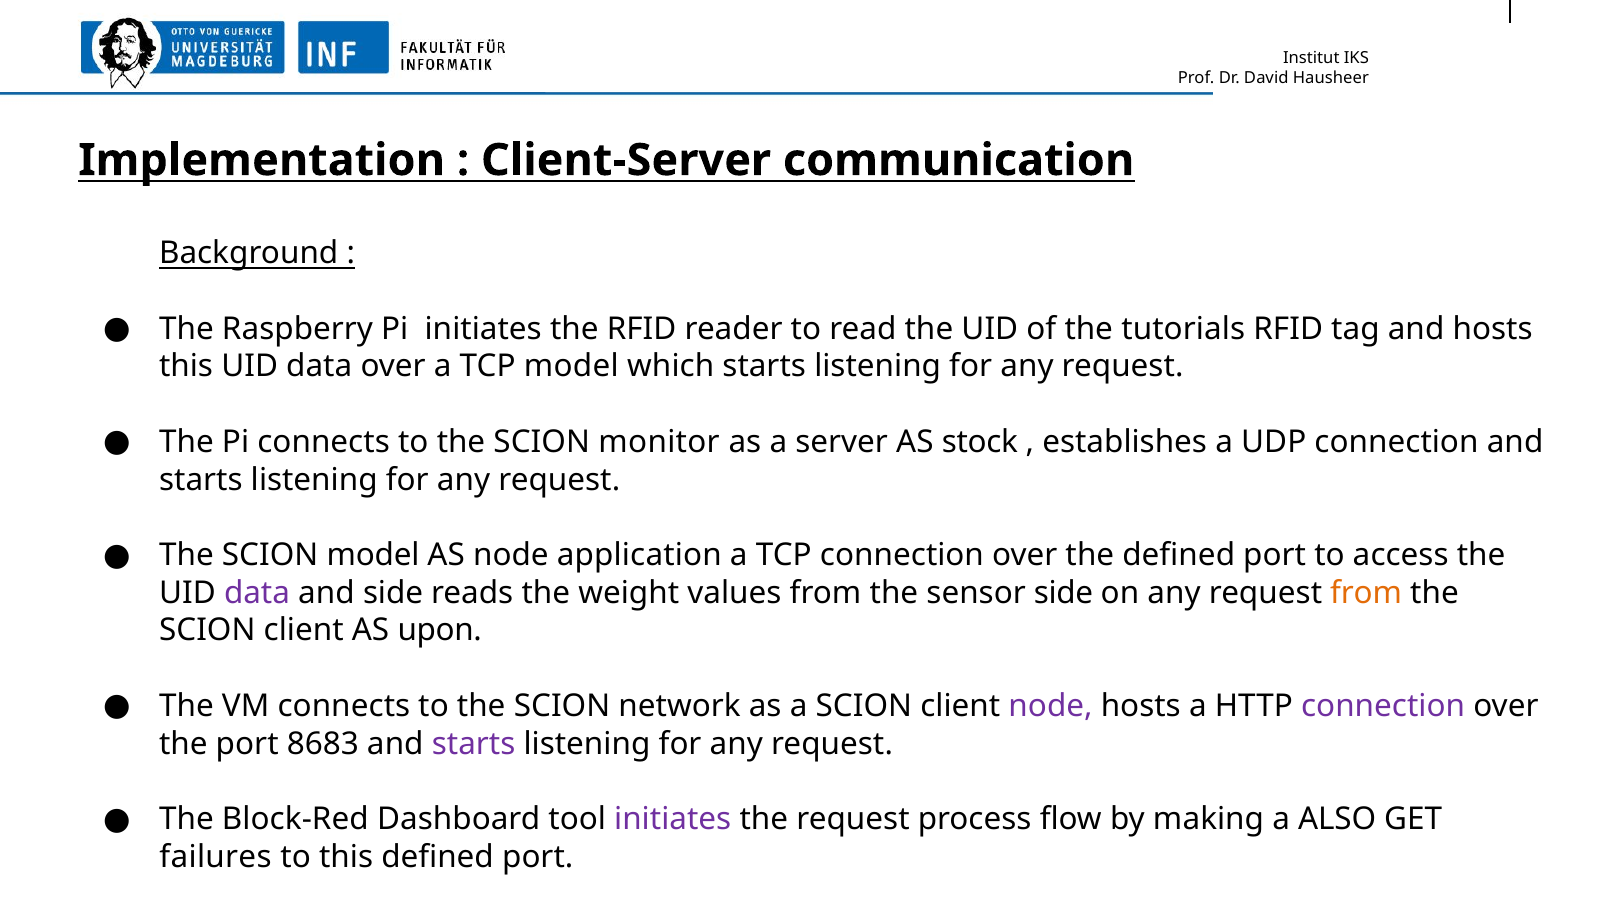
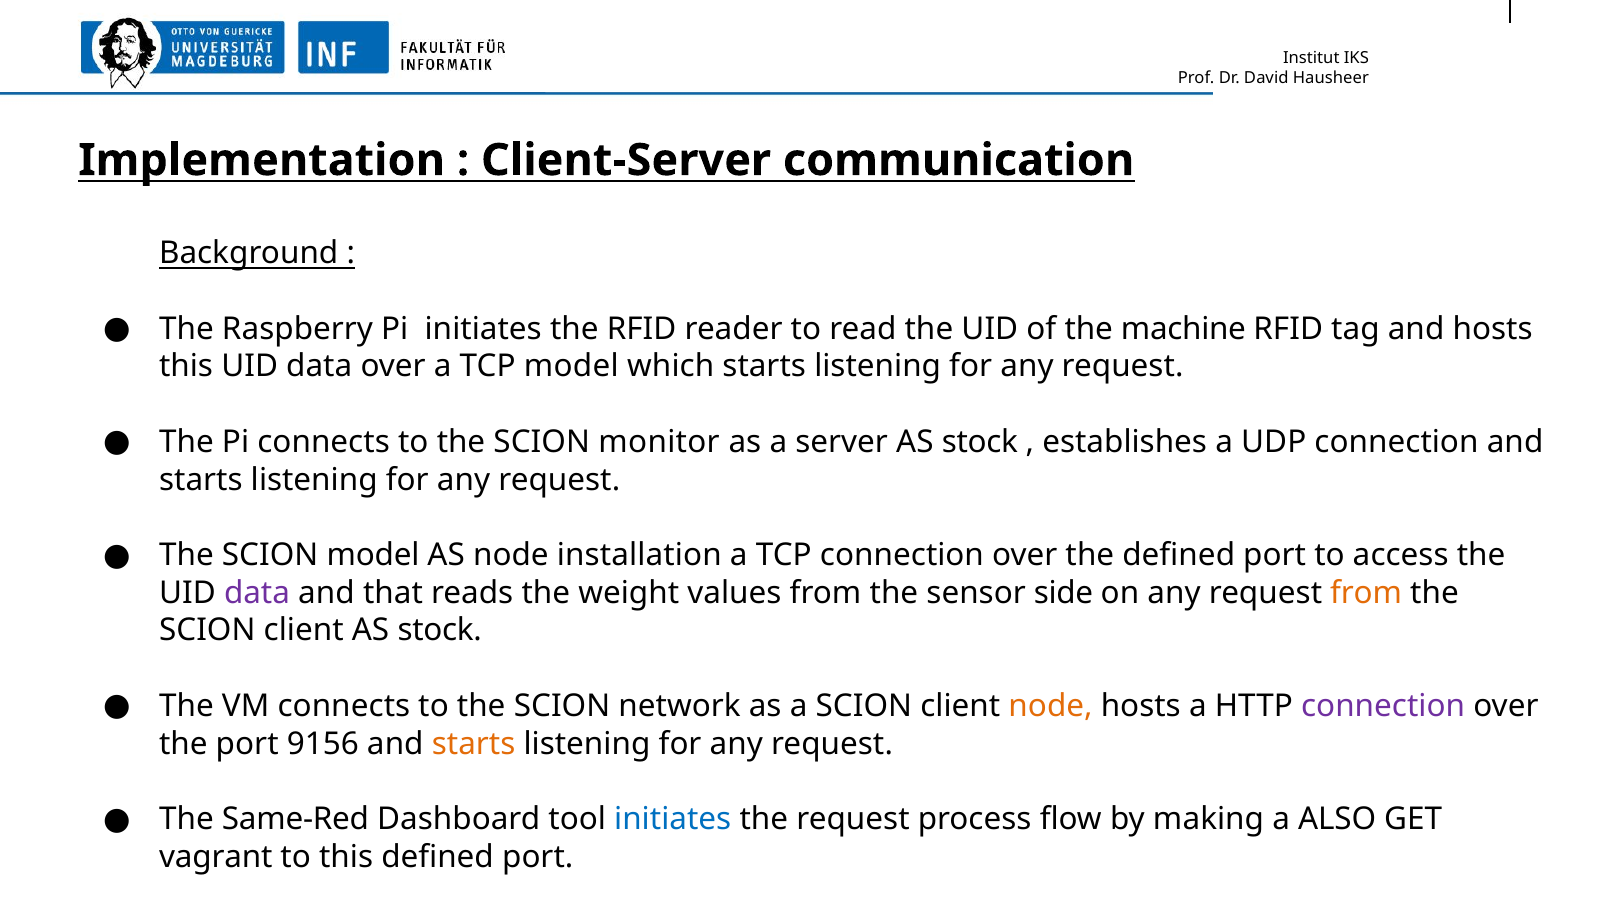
tutorials: tutorials -> machine (1183, 329)
application: application -> installation (639, 556)
and side: side -> that (393, 593)
client AS upon: upon -> stock (440, 631)
node colour: purple -> orange (1051, 707)
8683: 8683 -> 9156 (323, 744)
starts colour: purple -> orange (474, 744)
Block-Red: Block-Red -> Same-Red (295, 820)
initiates colour: purple -> blue (673, 820)
failures: failures -> vagrant (216, 858)
